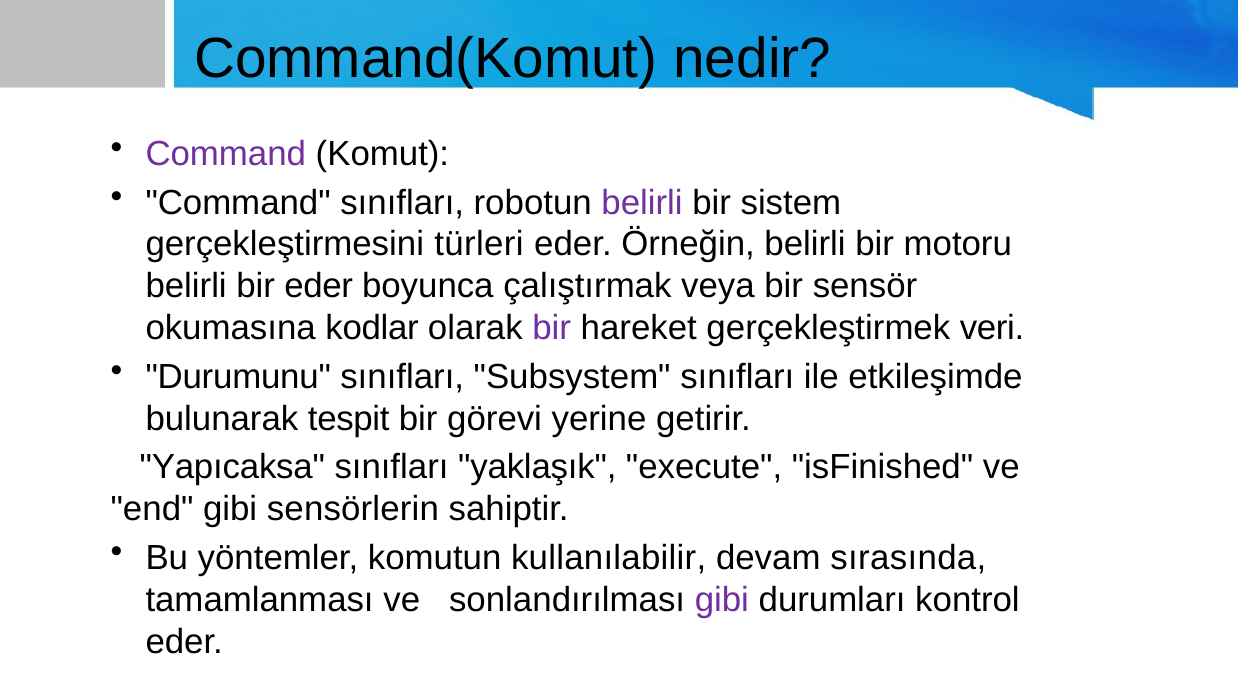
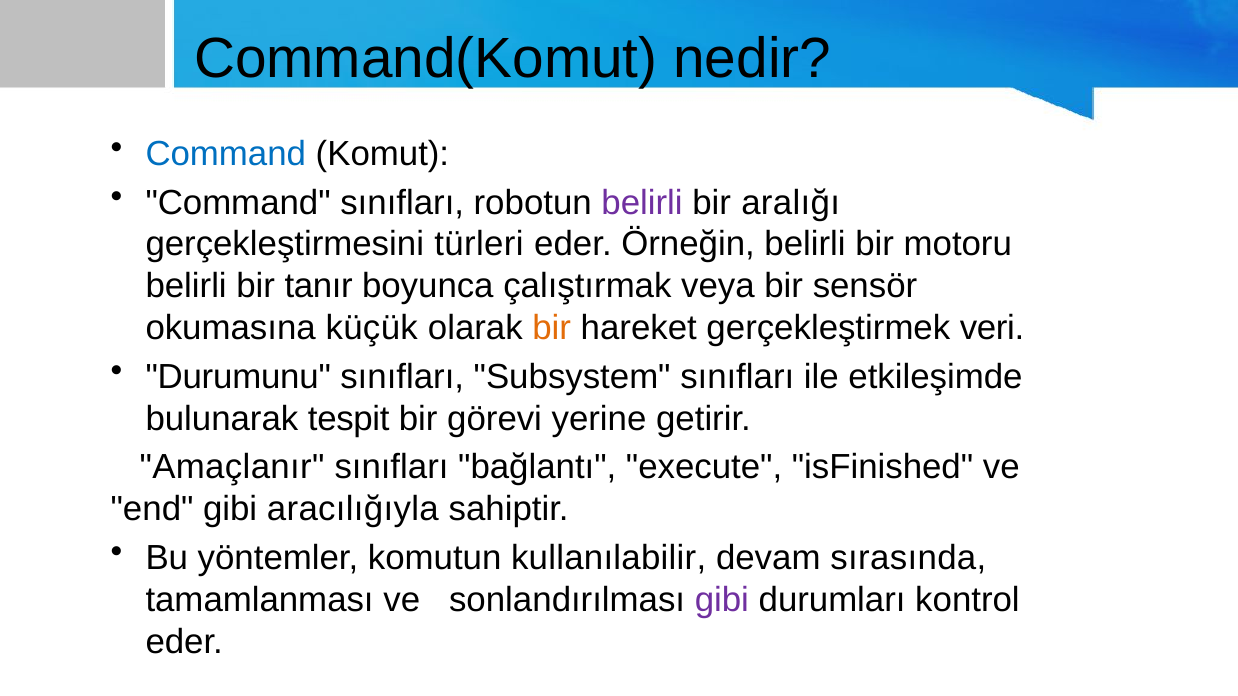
Command colour: purple -> blue (226, 154)
sistem: sistem -> aralığı (791, 203)
bir eder: eder -> tanır (319, 286)
kodlar: kodlar -> küçük (372, 328)
bir colour: purple -> orange (552, 328)
Yapıcaksa: Yapıcaksa -> Amaçlanır (232, 468)
yaklaşık: yaklaşık -> bağlantı (537, 468)
sensörlerin: sensörlerin -> aracılığıyla (353, 509)
